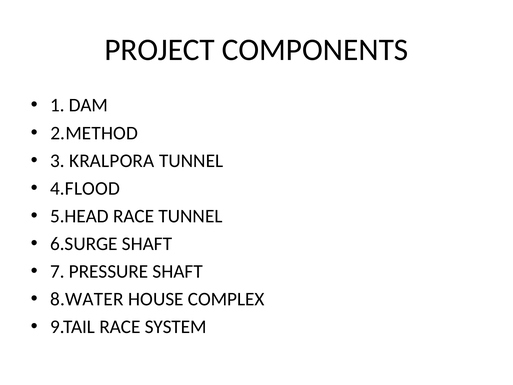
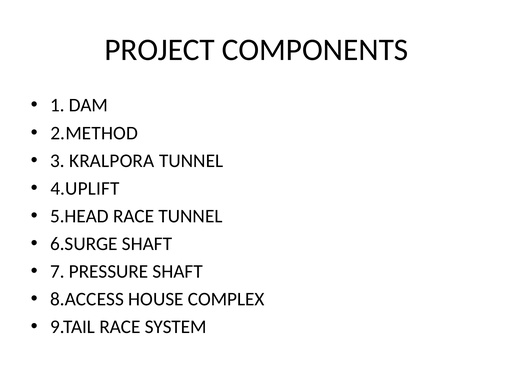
4.FLOOD: 4.FLOOD -> 4.UPLIFT (85, 188)
8.WATER: 8.WATER -> 8.ACCESS (87, 299)
